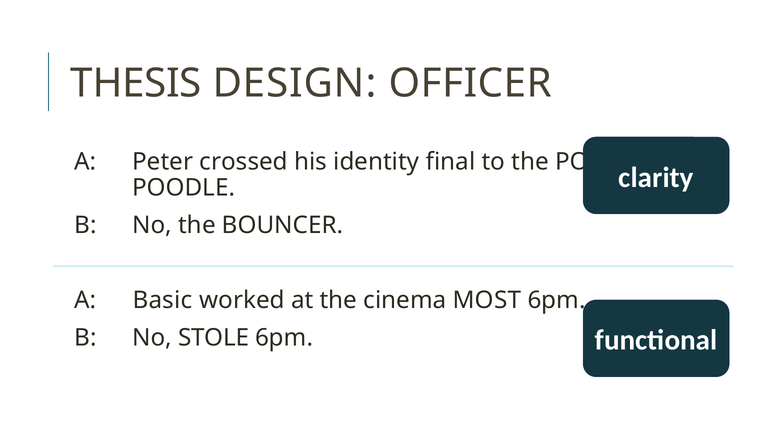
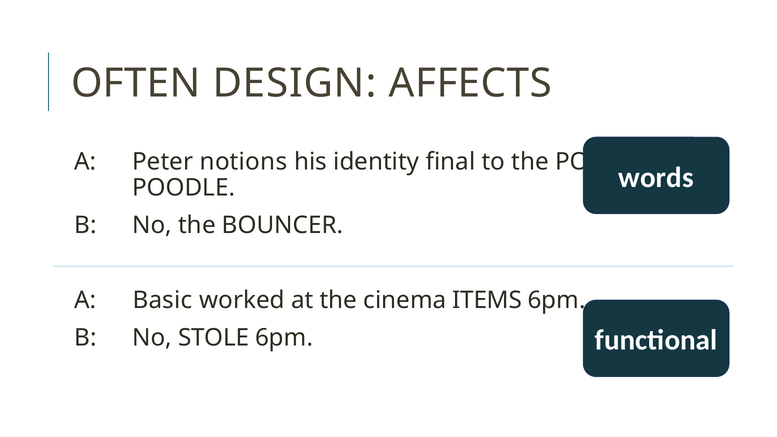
THESIS: THESIS -> OFTEN (136, 83)
OFFICER: OFFICER -> AFFECTS (470, 83)
crossed: crossed -> notions (243, 162)
clarity: clarity -> words (656, 177)
MOST: MOST -> ITEMS (487, 300)
